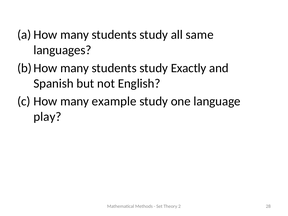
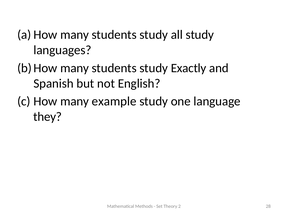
all same: same -> study (200, 35)
play: play -> they (48, 117)
